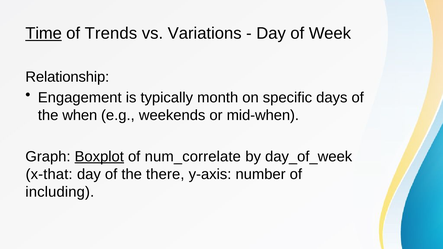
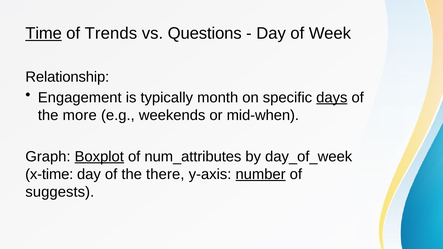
Variations: Variations -> Questions (205, 33)
days underline: none -> present (332, 98)
when: when -> more (80, 115)
num_correlate: num_correlate -> num_attributes (193, 157)
x-that: x-that -> x-time (49, 174)
number underline: none -> present (261, 174)
including: including -> suggests (60, 192)
